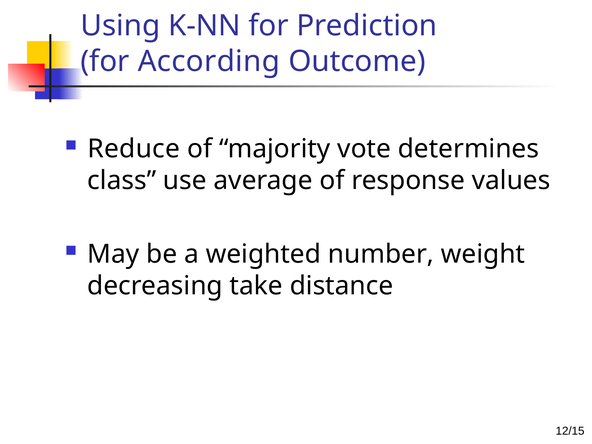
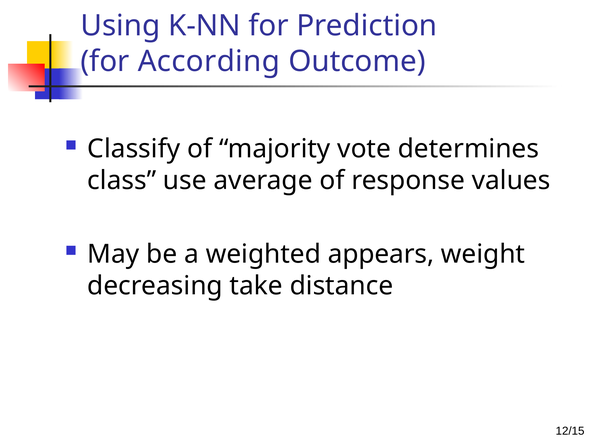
Reduce: Reduce -> Classify (134, 149)
number: number -> appears (381, 254)
